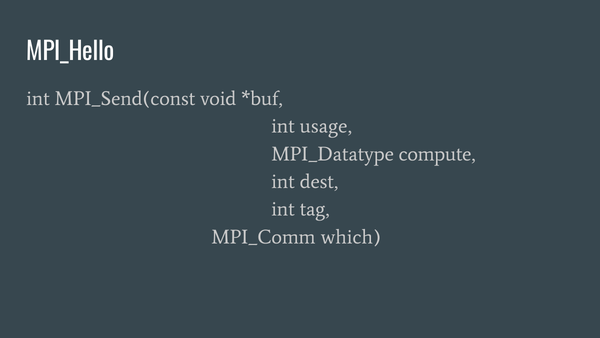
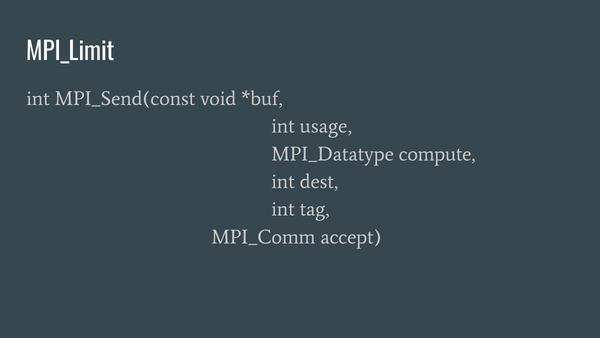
MPI_Hello: MPI_Hello -> MPI_Limit (70, 52)
which: which -> accept (351, 237)
